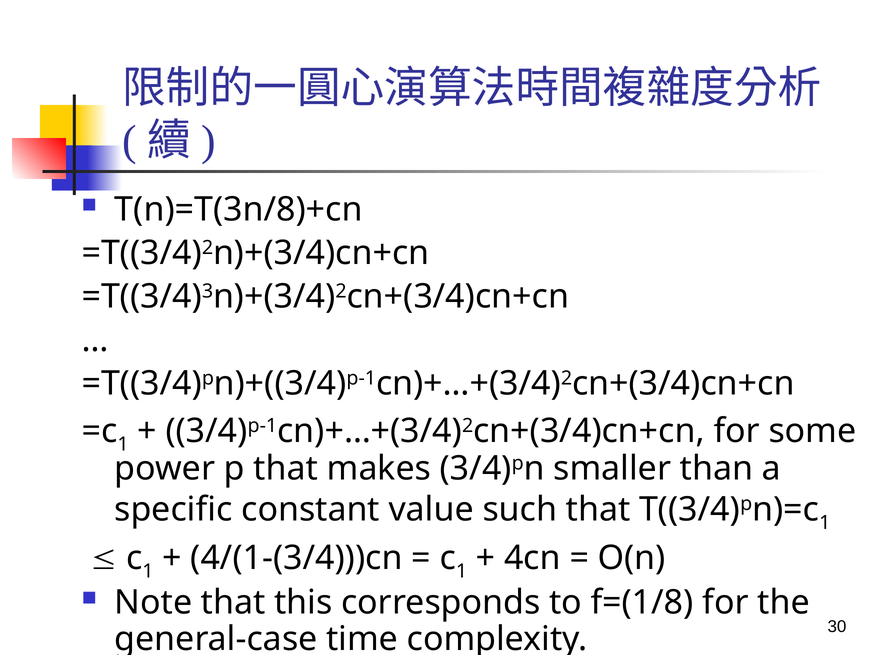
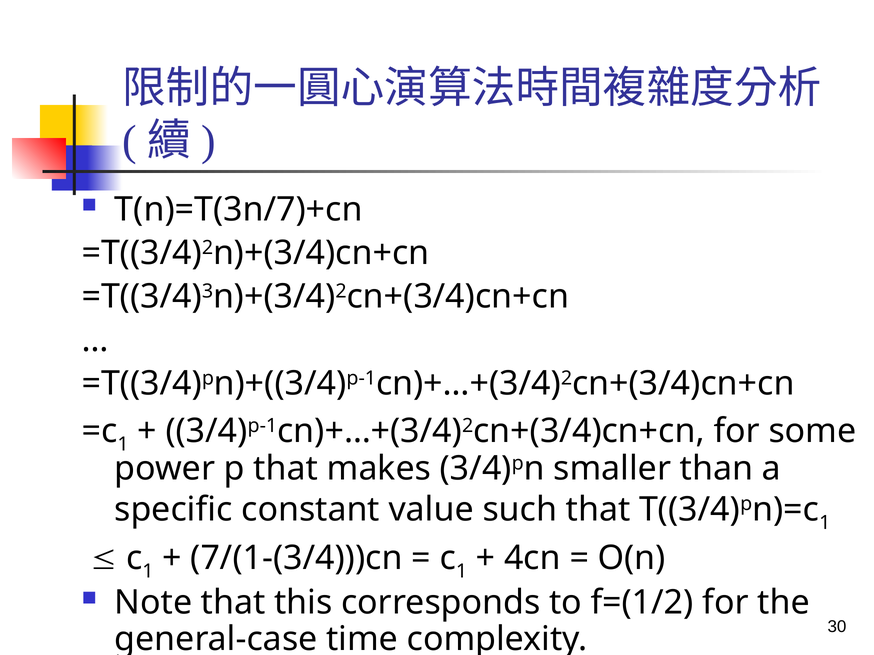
T(n)=T(3n/8)+cn: T(n)=T(3n/8)+cn -> T(n)=T(3n/7)+cn (239, 210)
4/(1-(3/4)))cn: 4/(1-(3/4)))cn -> 7/(1-(3/4)))cn (297, 558)
f=(1/8: f=(1/8 -> f=(1/2 (642, 603)
